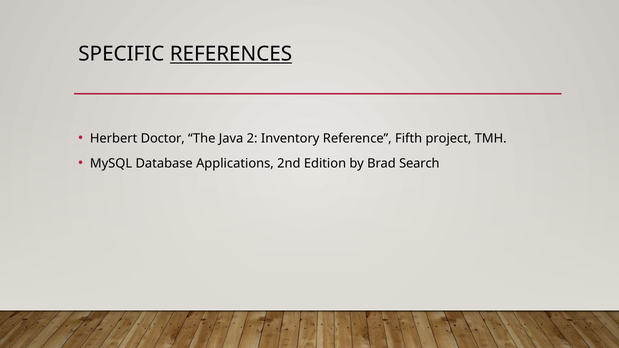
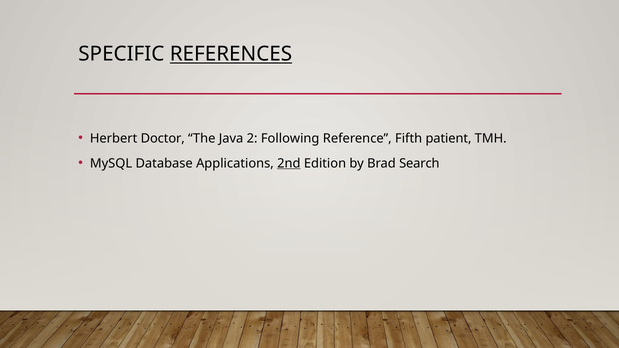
Inventory: Inventory -> Following (290, 138)
project: project -> patient (448, 138)
2nd underline: none -> present (289, 163)
